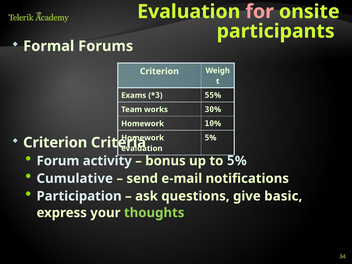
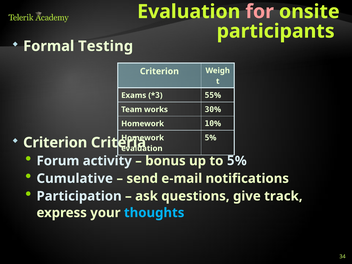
Forums: Forums -> Testing (106, 46)
basic: basic -> track (283, 196)
thoughts colour: light green -> light blue (154, 213)
